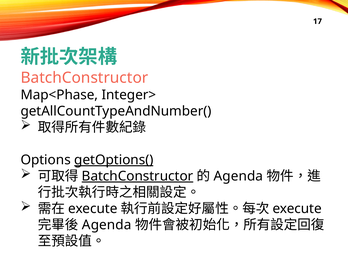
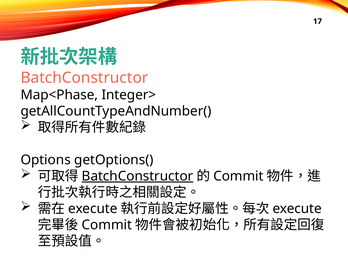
getOptions( underline: present -> none (114, 160)
Agenda: Agenda -> Commit (238, 176)
Agenda: Agenda -> Commit (107, 225)
